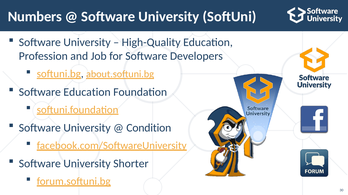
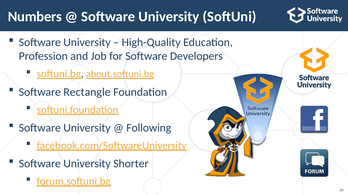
Software Education: Education -> Rectangle (87, 92)
Condition: Condition -> Following (149, 128)
